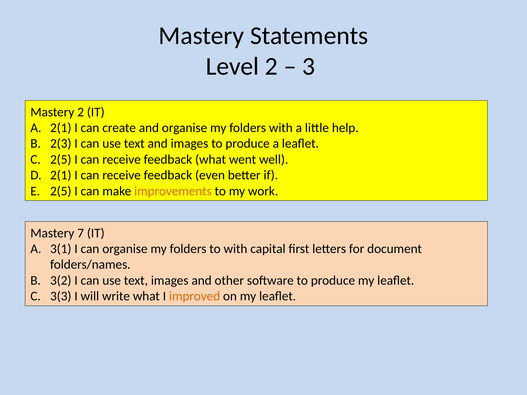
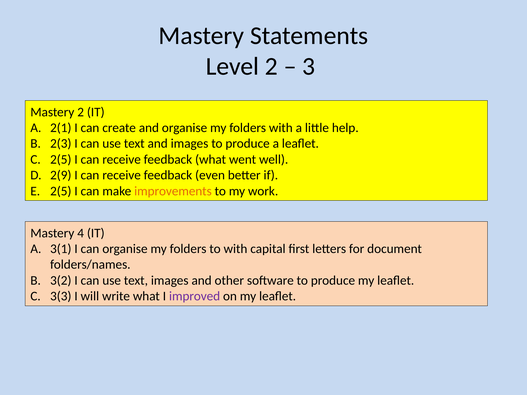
2(1: 2(1 -> 2(9 (61, 175)
7: 7 -> 4 (81, 233)
improved colour: orange -> purple (195, 296)
